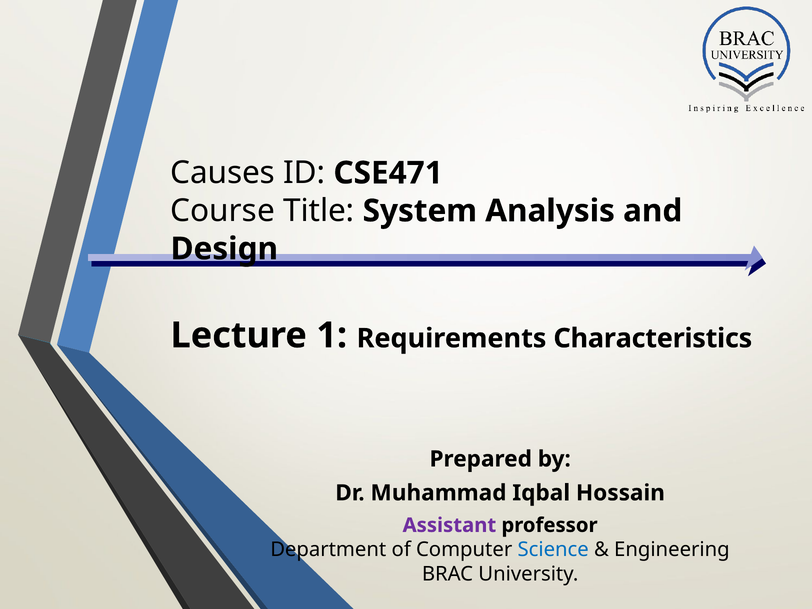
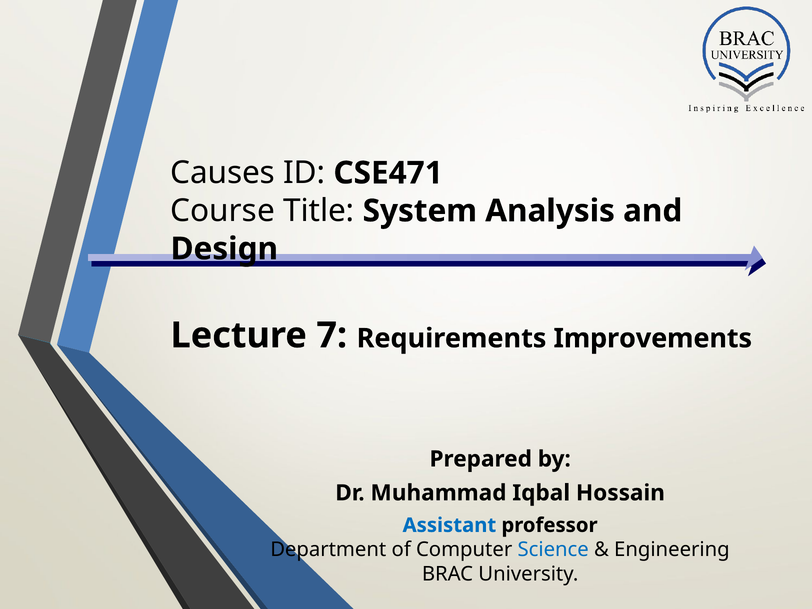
1: 1 -> 7 (332, 335)
Characteristics: Characteristics -> Improvements (653, 338)
Assistant colour: purple -> blue (449, 525)
